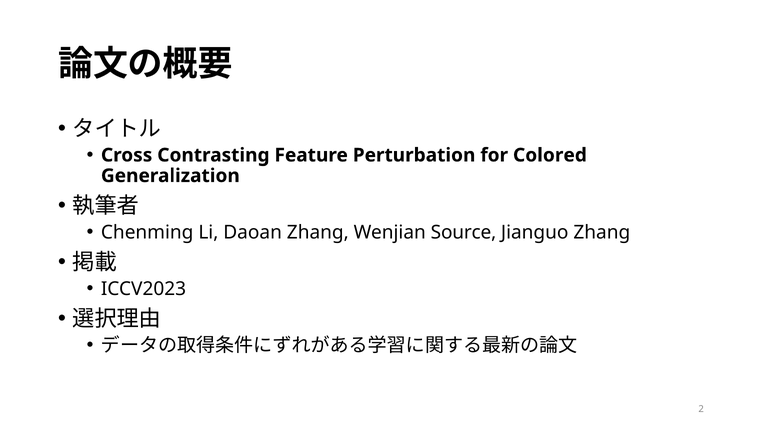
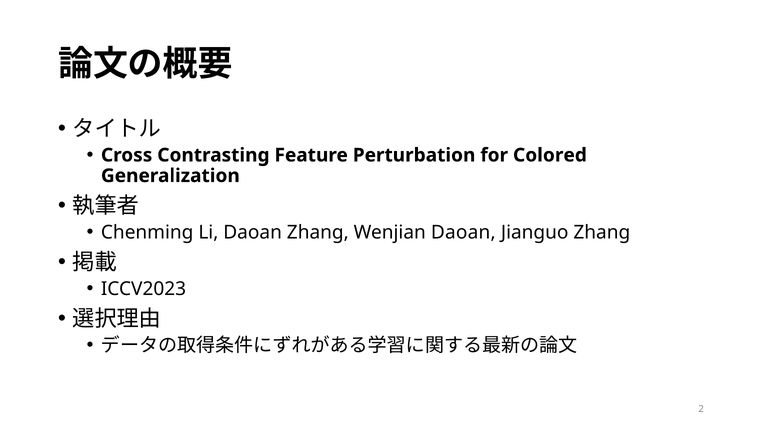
Wenjian Source: Source -> Daoan (463, 232)
